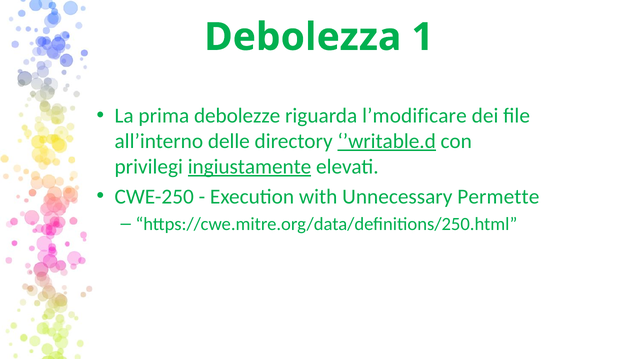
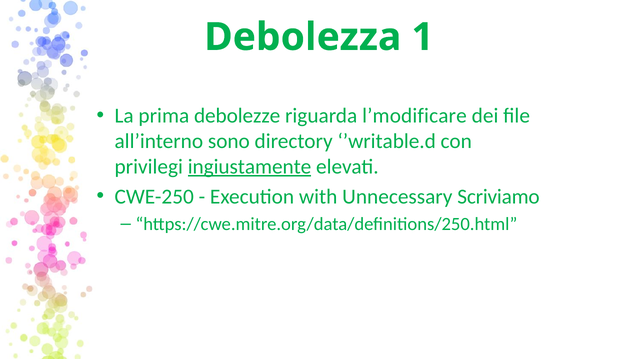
delle: delle -> sono (229, 141)
’writable.d underline: present -> none (387, 141)
Permette: Permette -> Scriviamo (498, 197)
